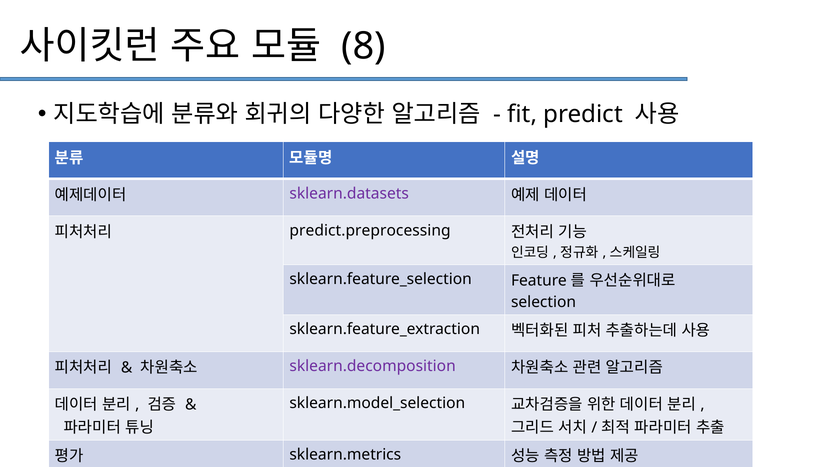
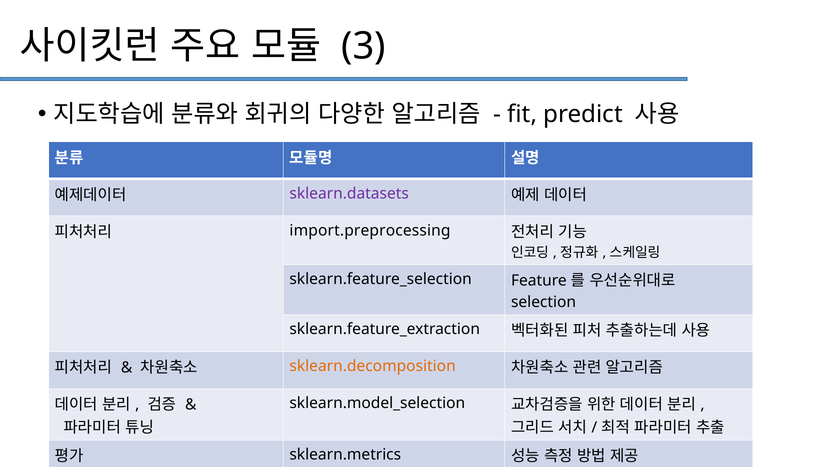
8: 8 -> 3 (363, 46)
predict.preprocessing: predict.preprocessing -> import.preprocessing (370, 230)
sklearn.decomposition colour: purple -> orange (373, 366)
